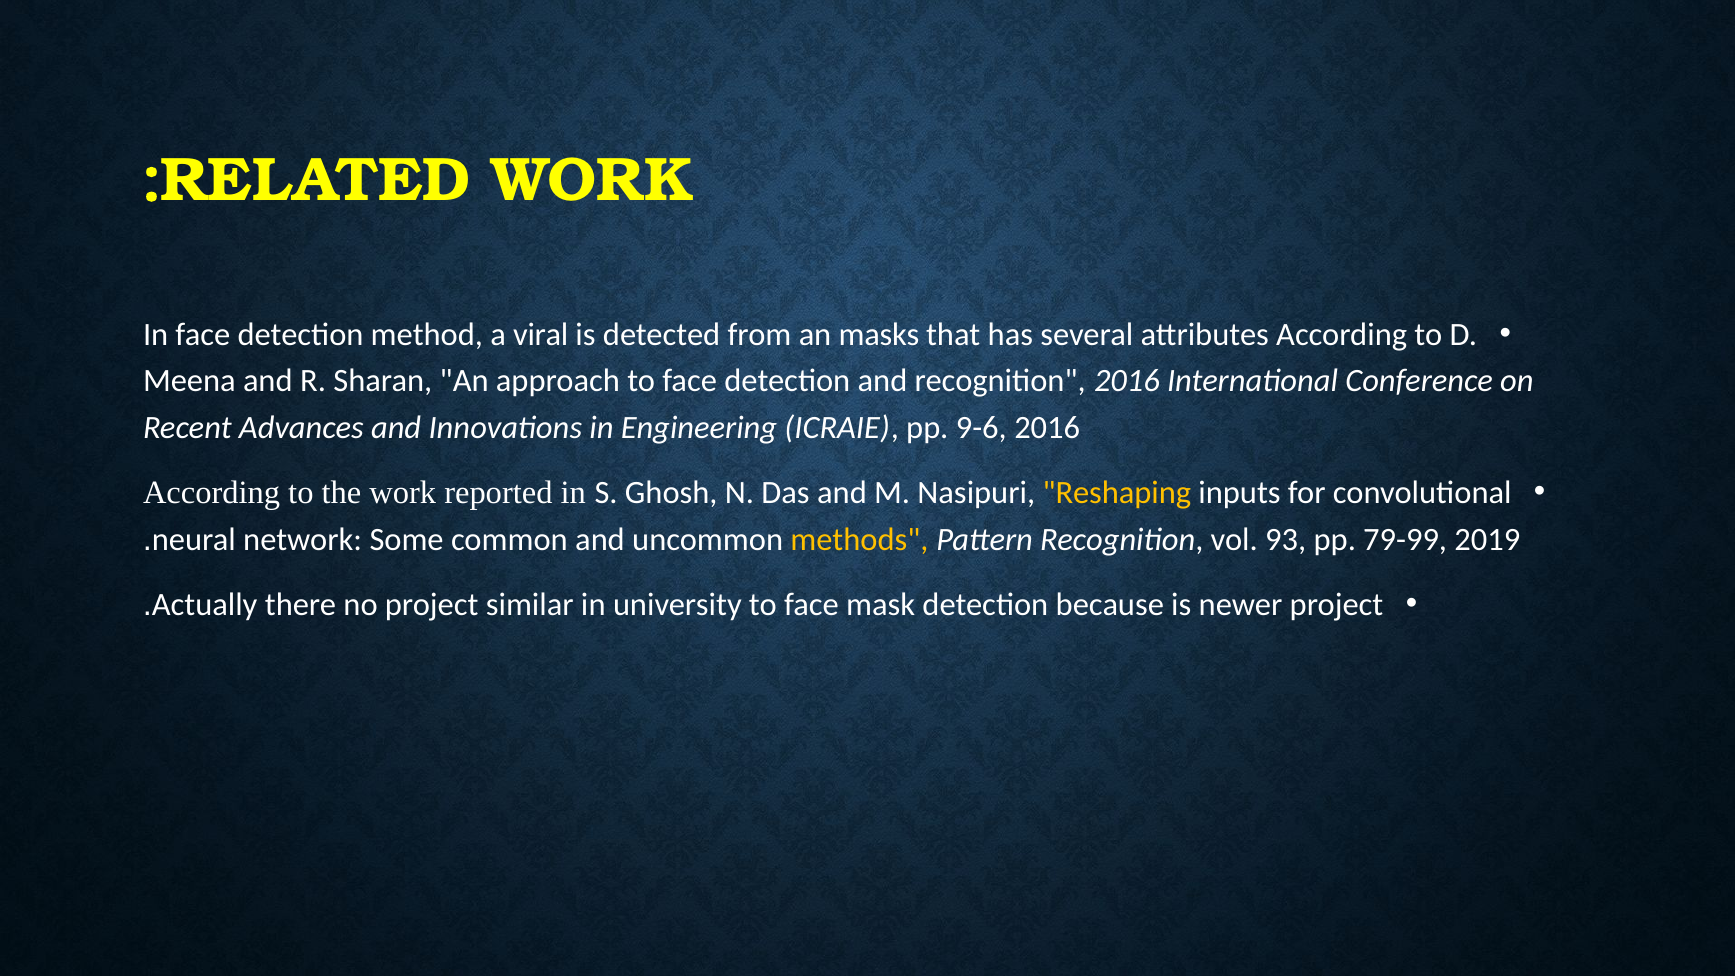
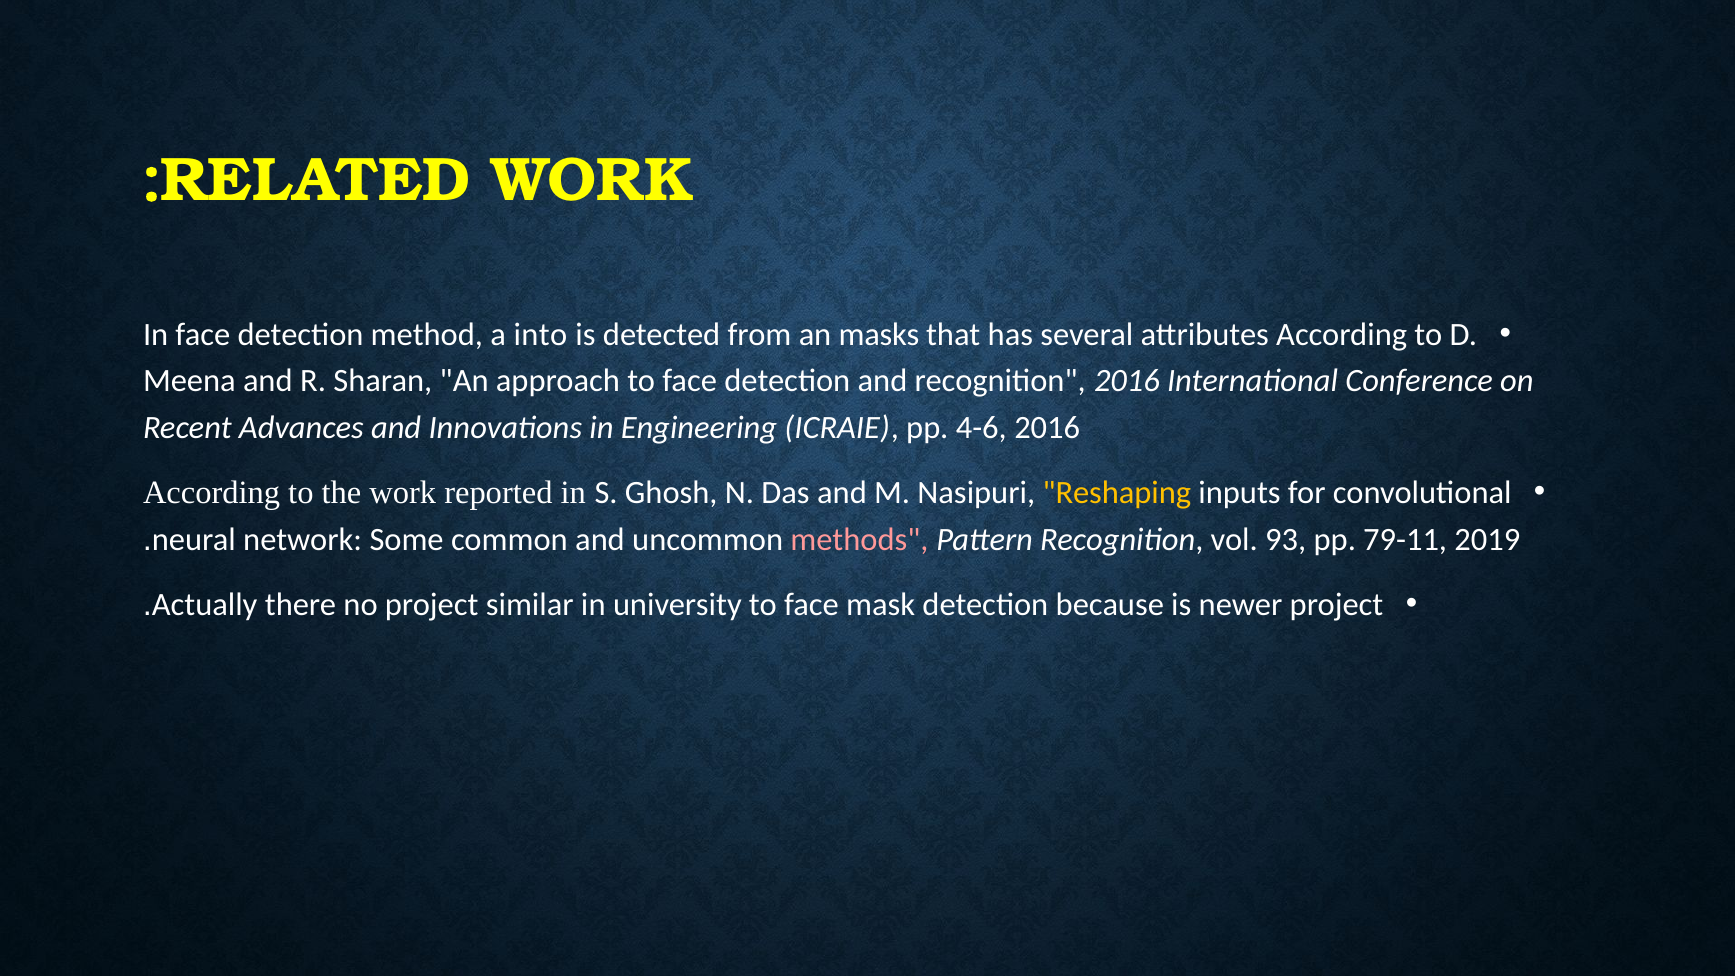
viral: viral -> into (540, 334)
9-6: 9-6 -> 4-6 (981, 428)
methods colour: yellow -> pink (859, 540)
79-99: 79-99 -> 79-11 (1405, 540)
